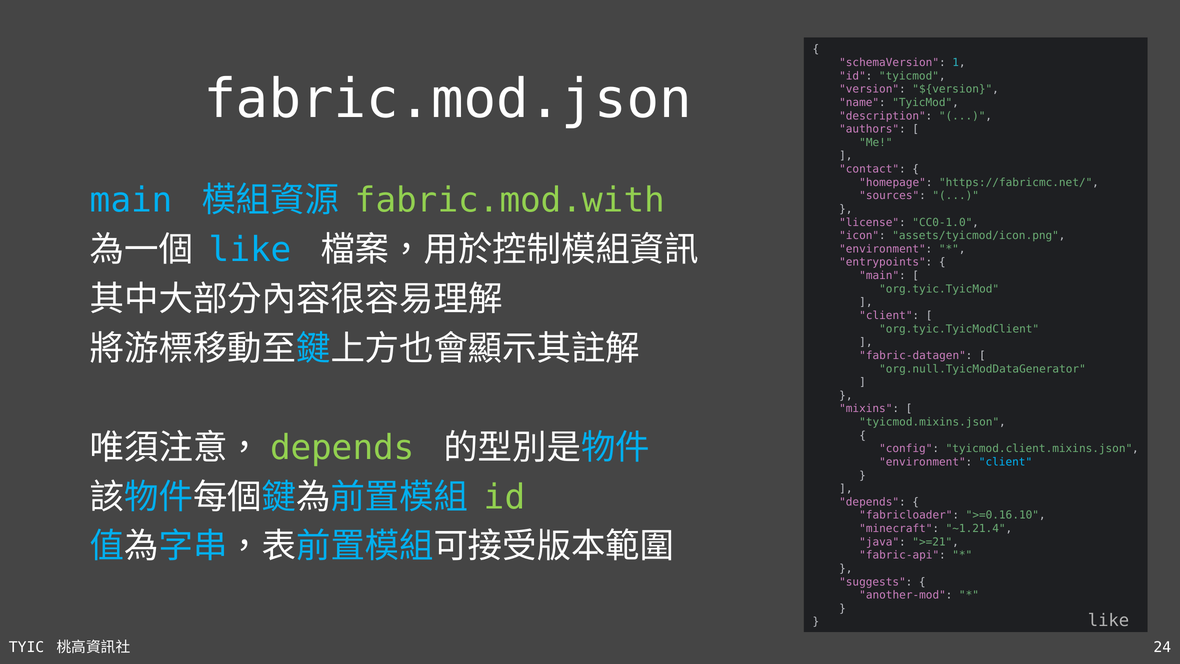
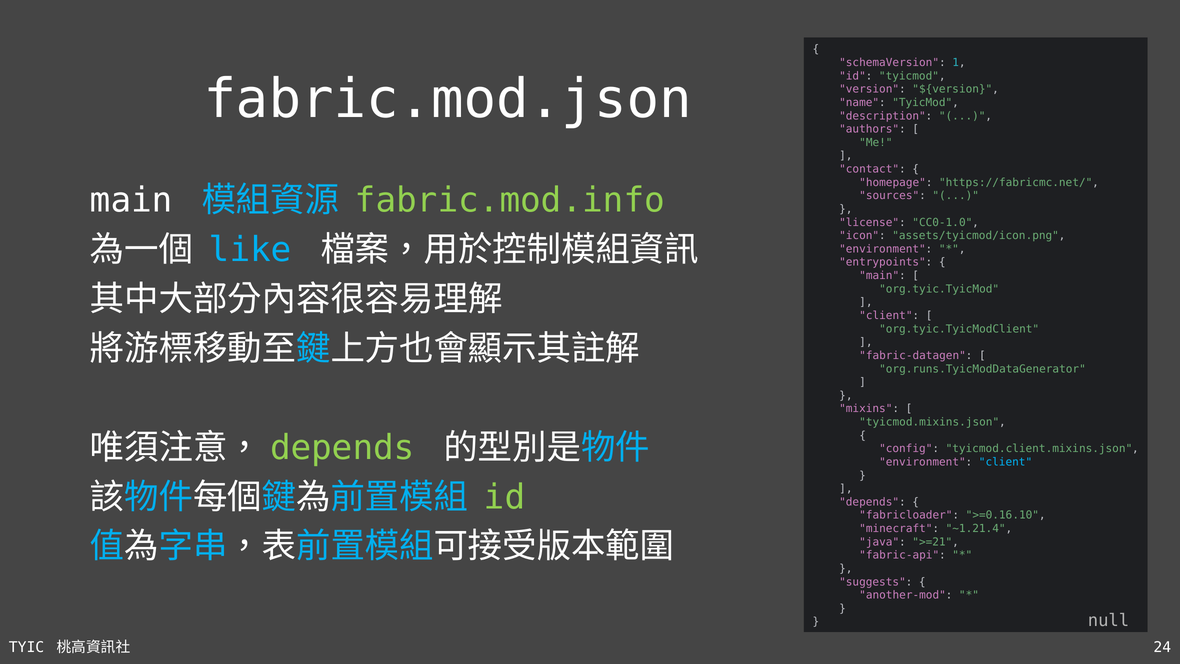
main colour: light blue -> white (131, 201)
fabric.mod.with: fabric.mod.with -> fabric.mod.info (510, 201)
org.null.TyicModDataGenerator: org.null.TyicModDataGenerator -> org.runs.TyicModDataGenerator (982, 369)
like: like -> null (1108, 620)
